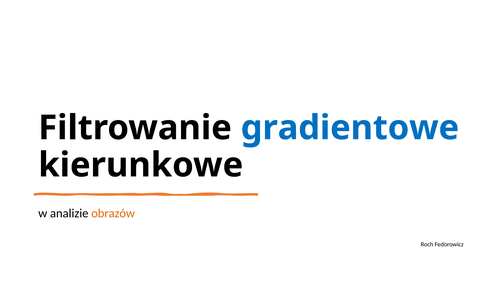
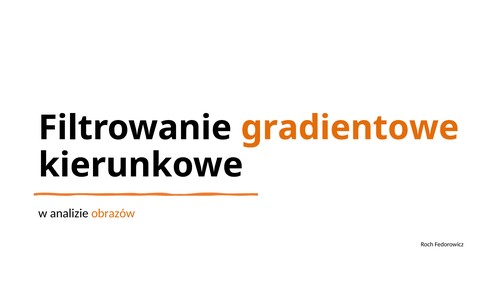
gradientowe colour: blue -> orange (350, 128)
